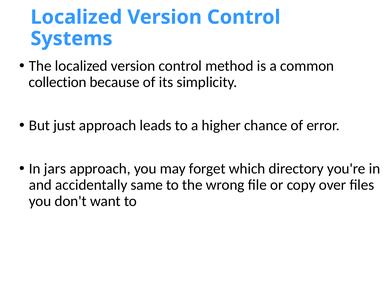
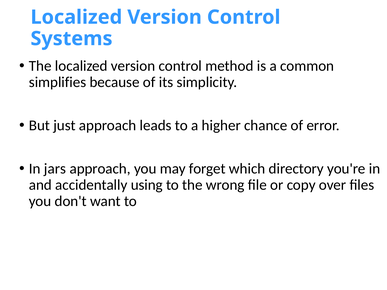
collection: collection -> simplifies (58, 82)
same: same -> using (147, 185)
